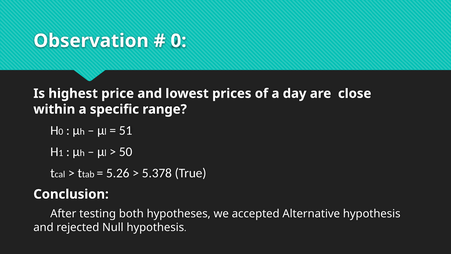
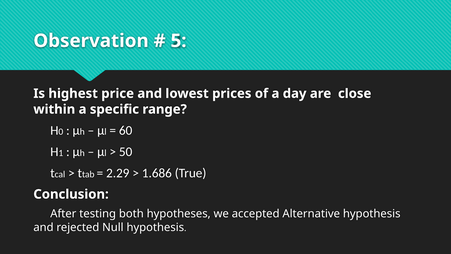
0: 0 -> 5 (179, 41)
51: 51 -> 60 (126, 130)
5.26: 5.26 -> 2.29 (118, 173)
5.378: 5.378 -> 1.686 (157, 173)
